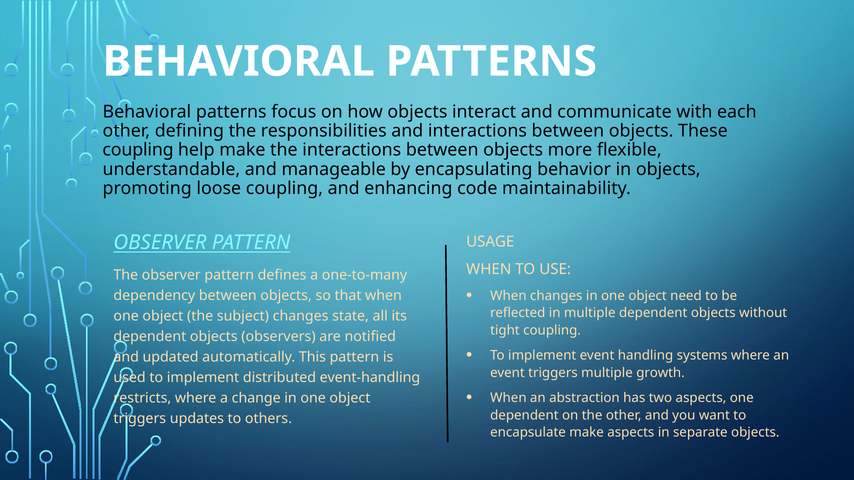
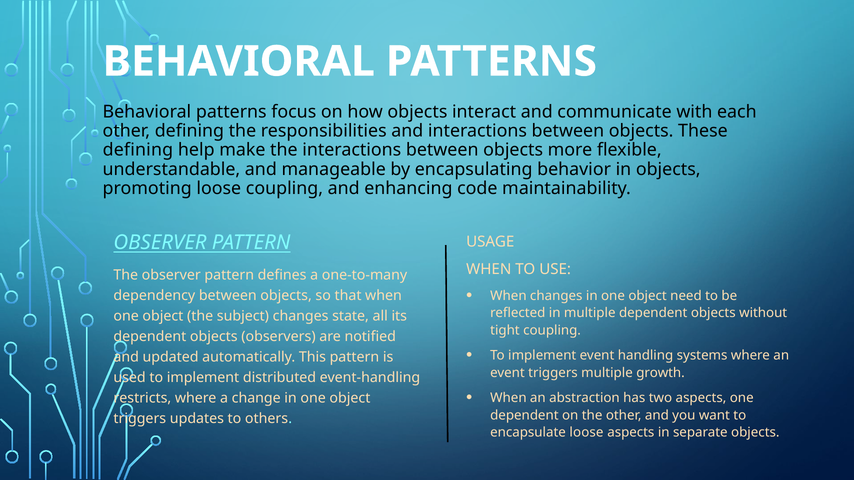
coupling: coupling -> defining (138, 150)
encapsulate make: make -> loose (586, 433)
